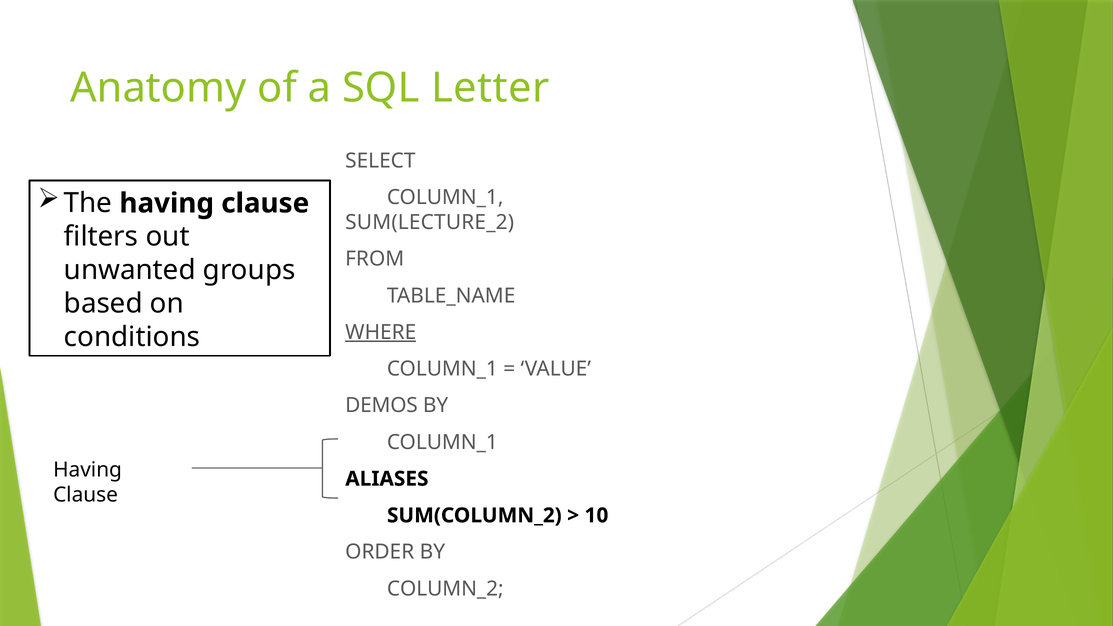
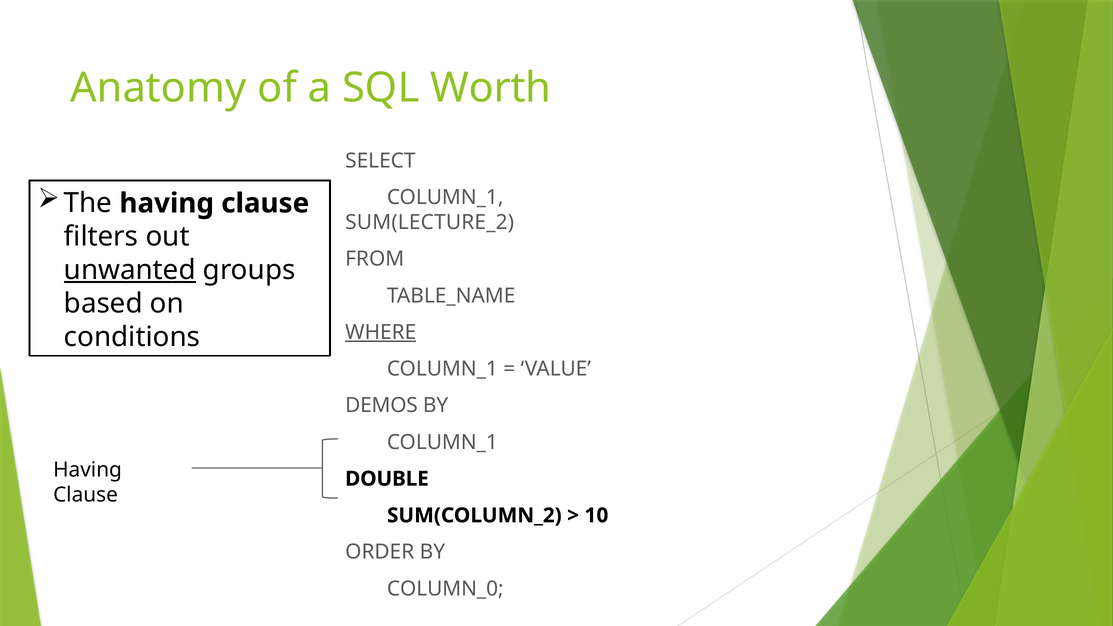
Letter: Letter -> Worth (491, 88)
unwanted underline: none -> present (130, 270)
ALIASES: ALIASES -> DOUBLE (387, 479)
COLUMN_2: COLUMN_2 -> COLUMN_0 (445, 589)
